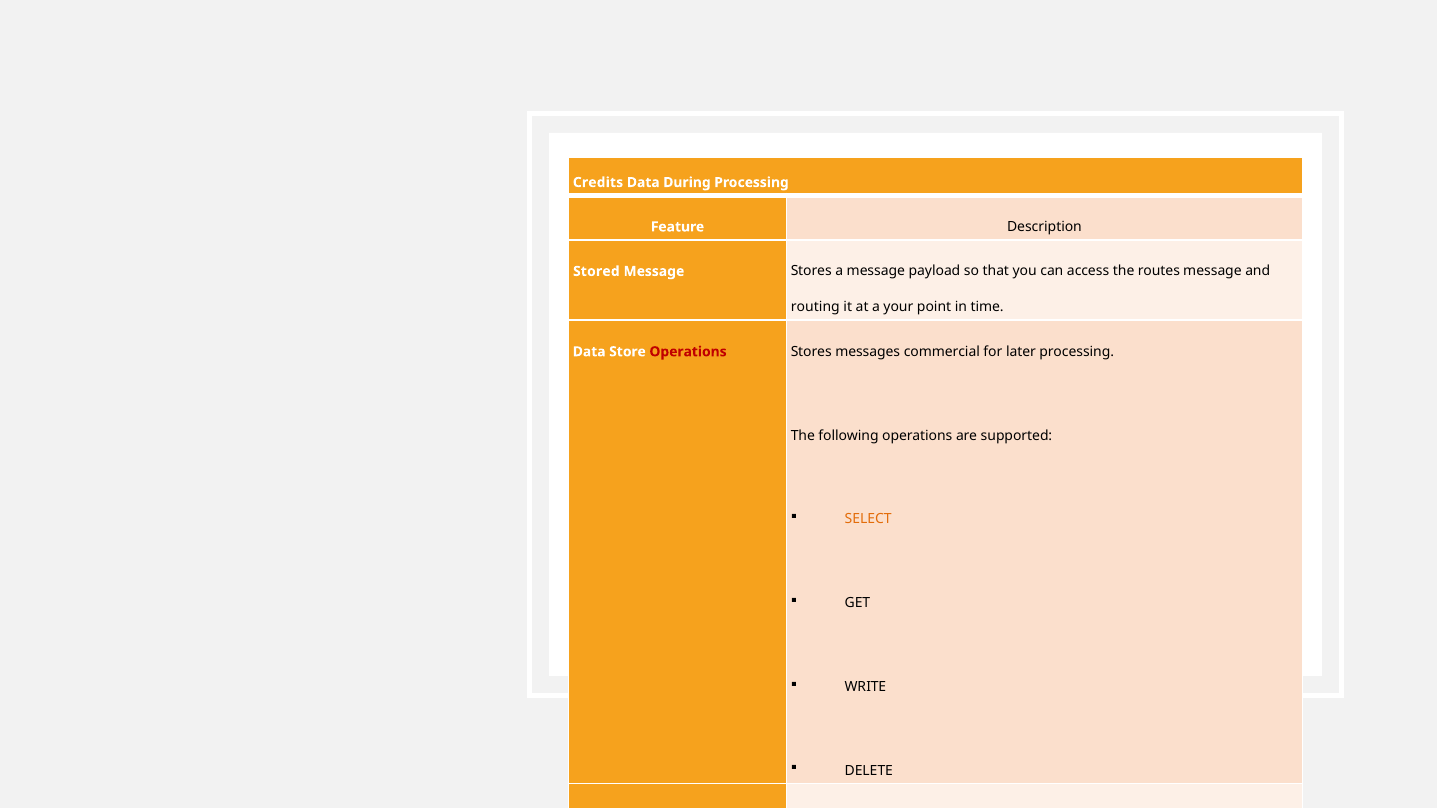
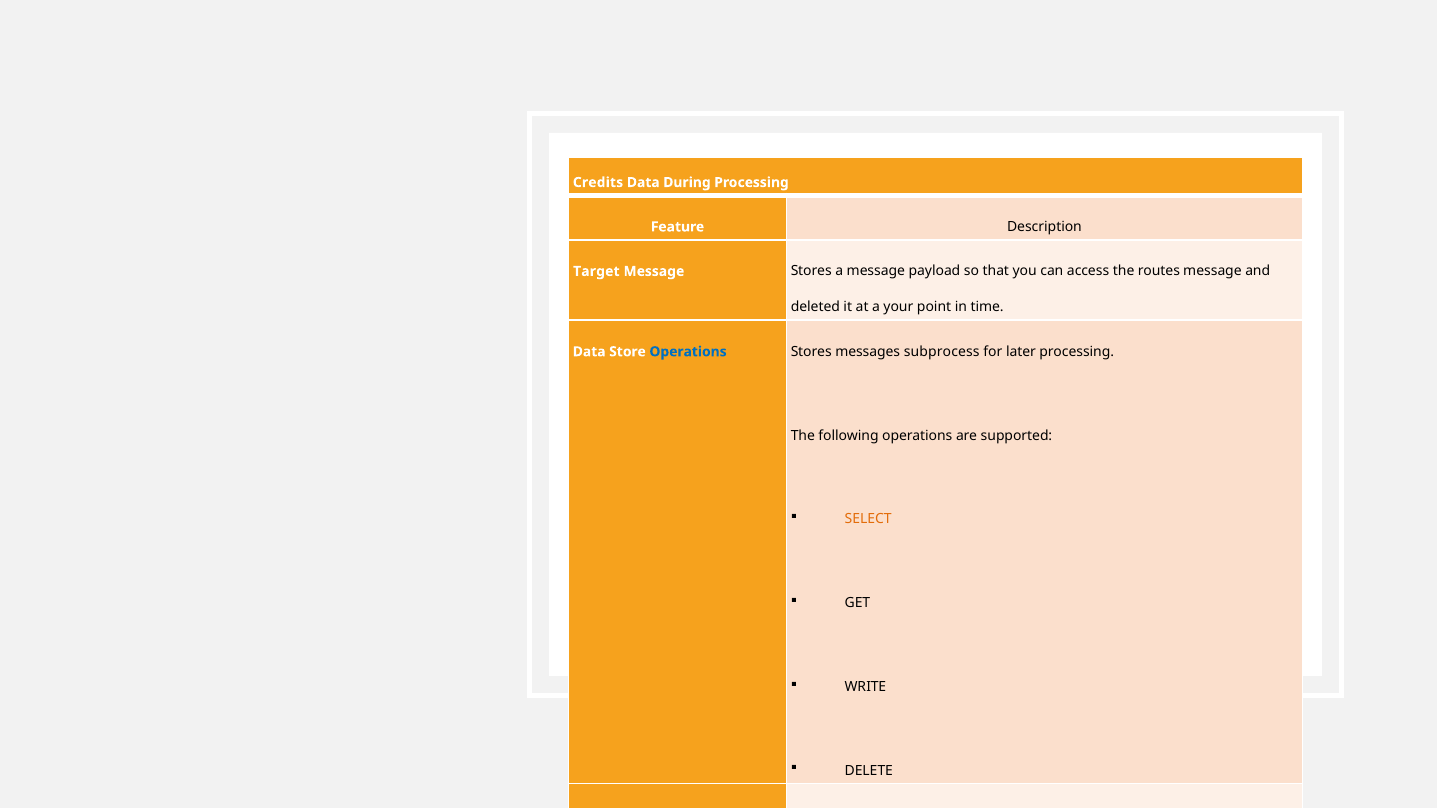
Stored: Stored -> Target (596, 271)
routing: routing -> deleted (815, 307)
Operations colour: red -> blue (688, 352)
commercial: commercial -> subprocess (942, 352)
